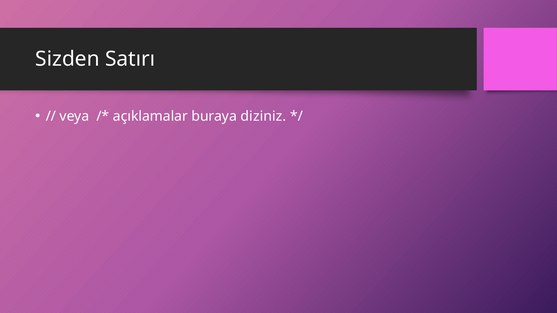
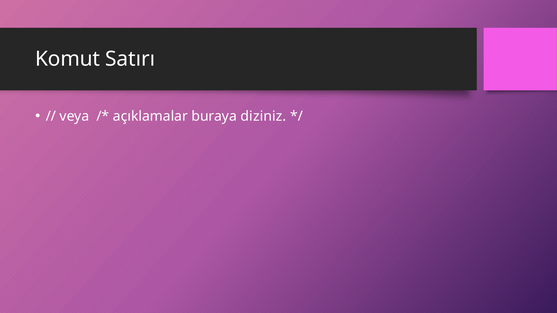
Sizden: Sizden -> Komut (68, 59)
